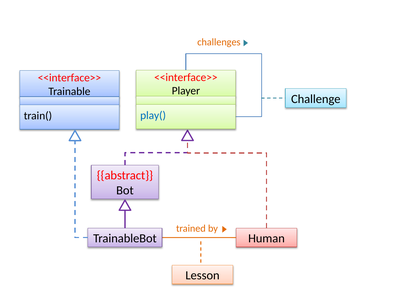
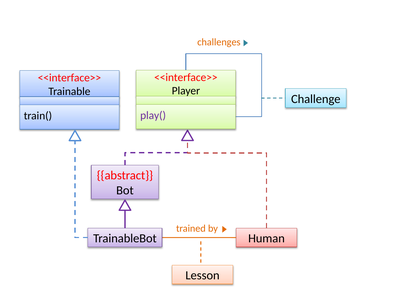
play( colour: blue -> purple (153, 115)
